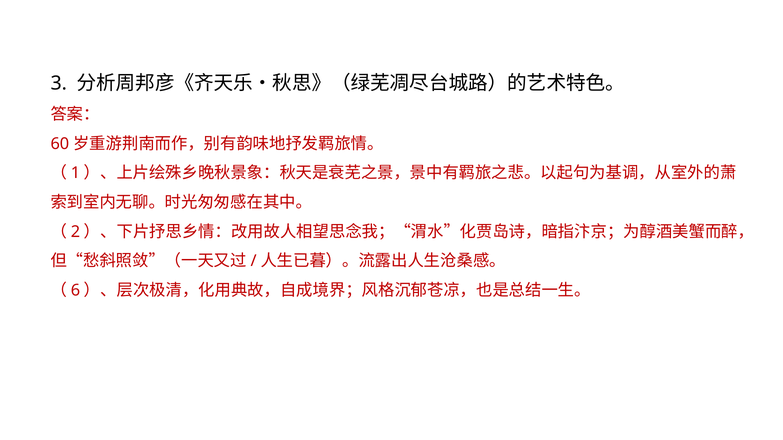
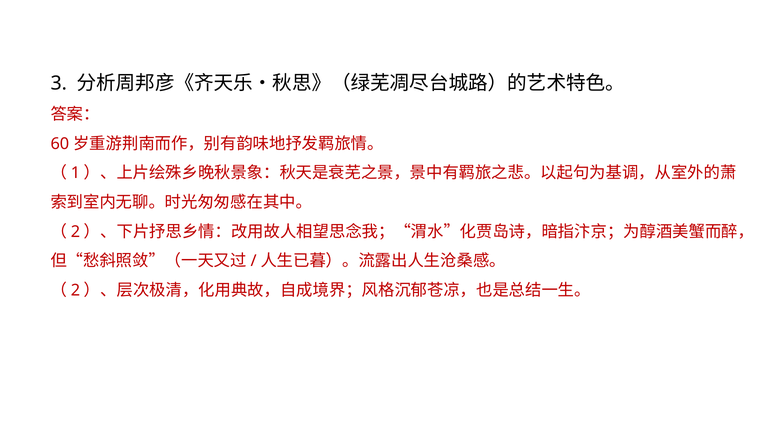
6: 6 -> 2 (75, 291)
